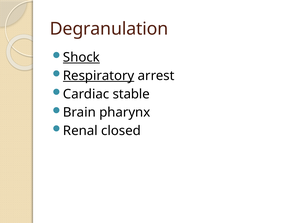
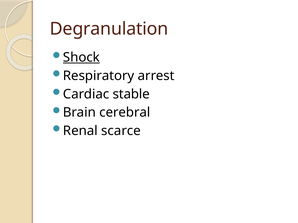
Respiratory underline: present -> none (99, 76)
pharynx: pharynx -> cerebral (125, 113)
closed: closed -> scarce (121, 131)
